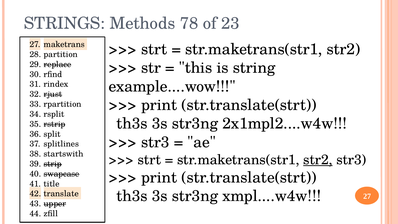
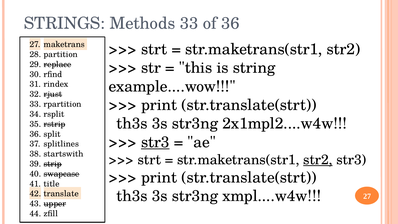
Methods 78: 78 -> 33 (189, 23)
of 23: 23 -> 36 (230, 23)
str3 underline: none -> present (155, 142)
